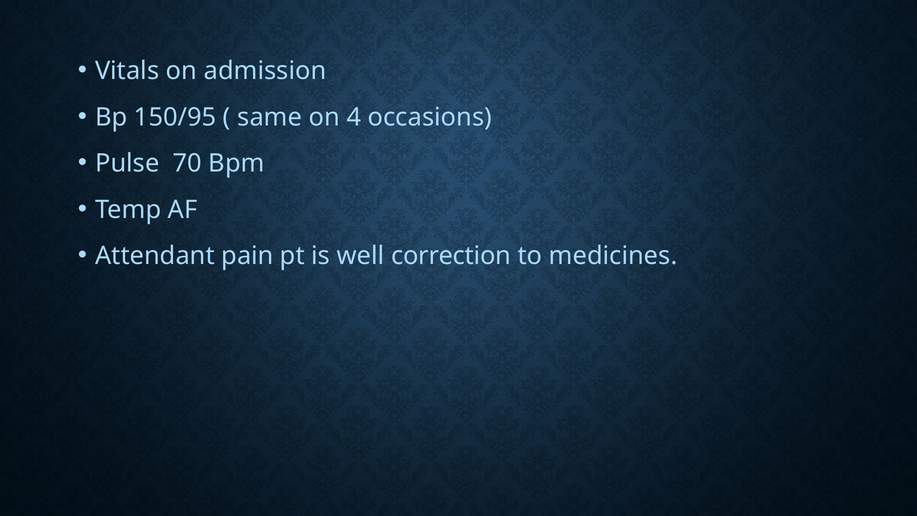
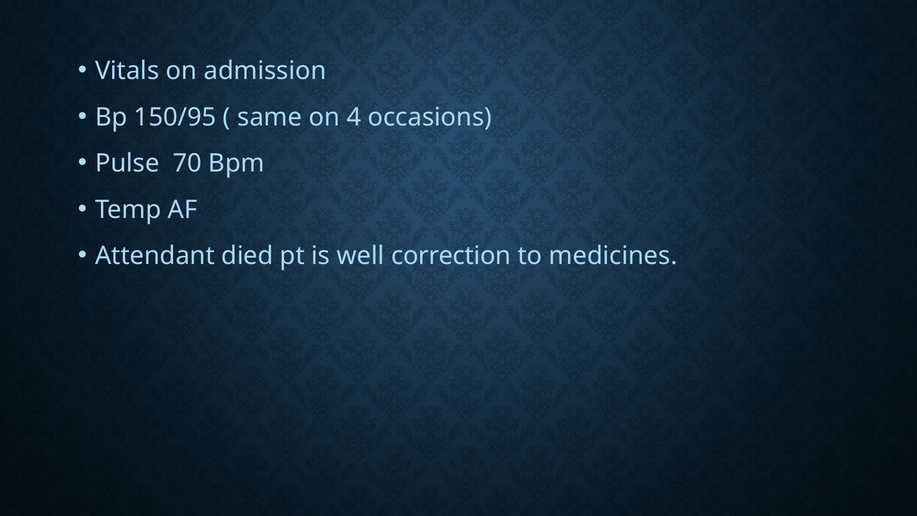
pain: pain -> died (247, 256)
